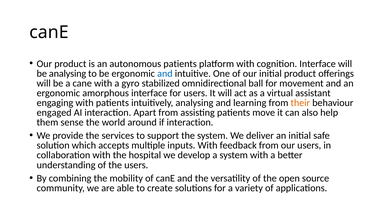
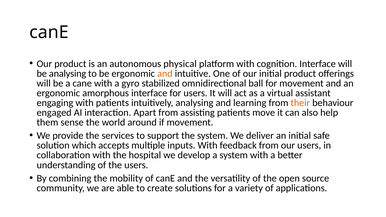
autonomous patients: patients -> physical (180, 64)
and colour: blue -> orange (165, 74)
if interaction: interaction -> movement (190, 122)
